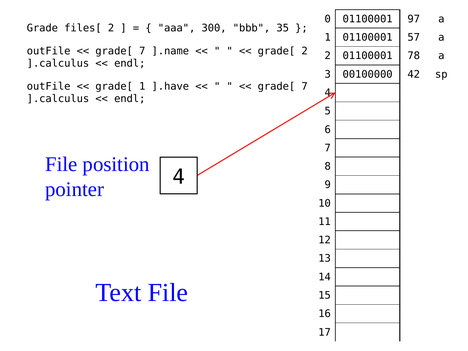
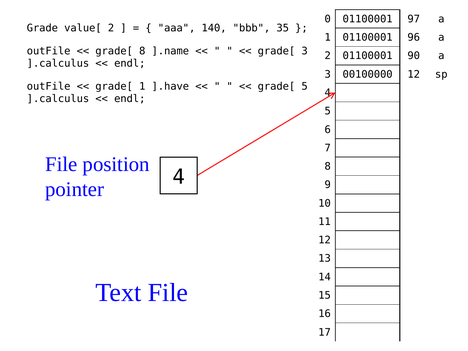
files[: files[ -> value[ (83, 28)
300: 300 -> 140 (214, 28)
57: 57 -> 96 (414, 37)
7: 7 -> 8 (142, 51)
grade[ 2: 2 -> 3 (305, 51)
78: 78 -> 90 (414, 56)
00100000 42: 42 -> 12 (414, 74)
7: 7 -> 5 (305, 86)
